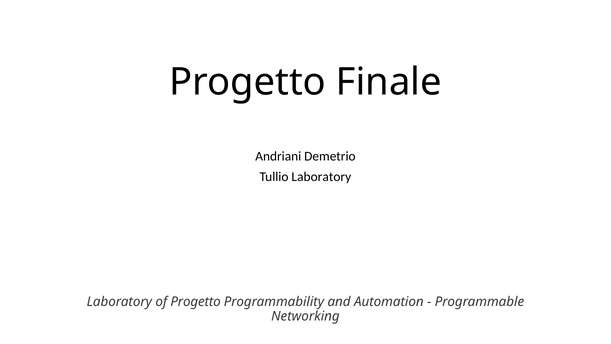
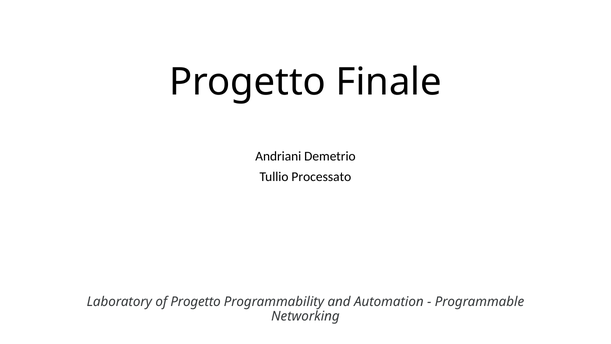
Tullio Laboratory: Laboratory -> Processato (321, 177)
